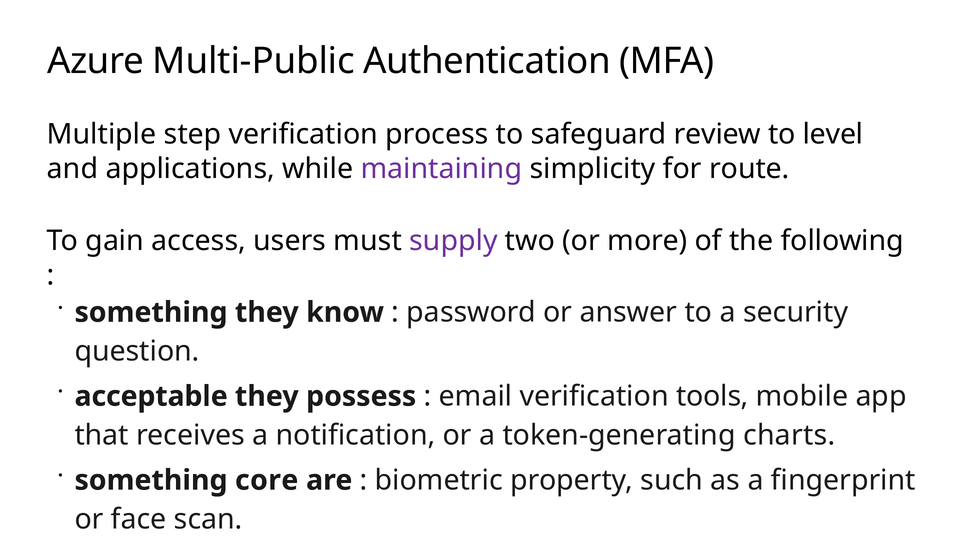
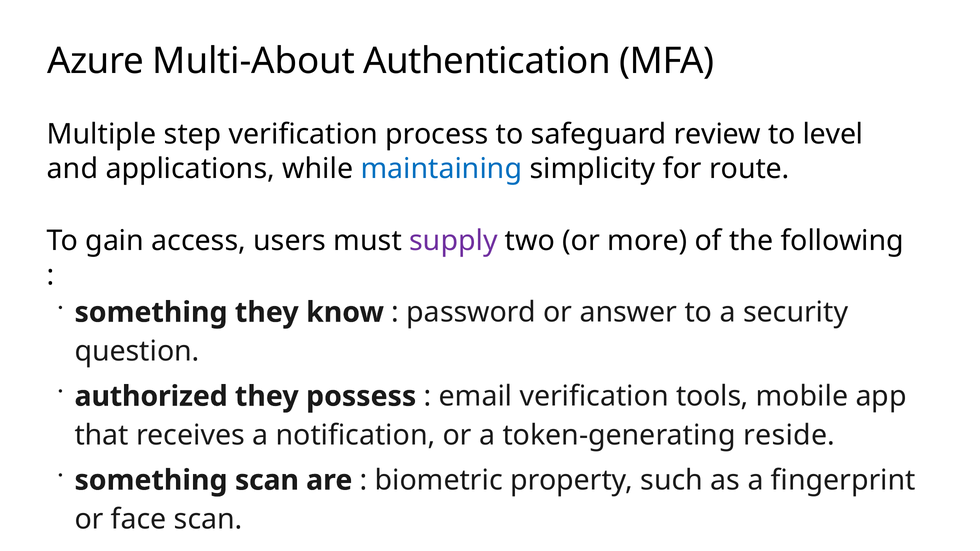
Multi-Public: Multi-Public -> Multi-About (254, 61)
maintaining colour: purple -> blue (441, 169)
acceptable: acceptable -> authorized (151, 397)
charts: charts -> reside (789, 436)
something core: core -> scan (267, 480)
